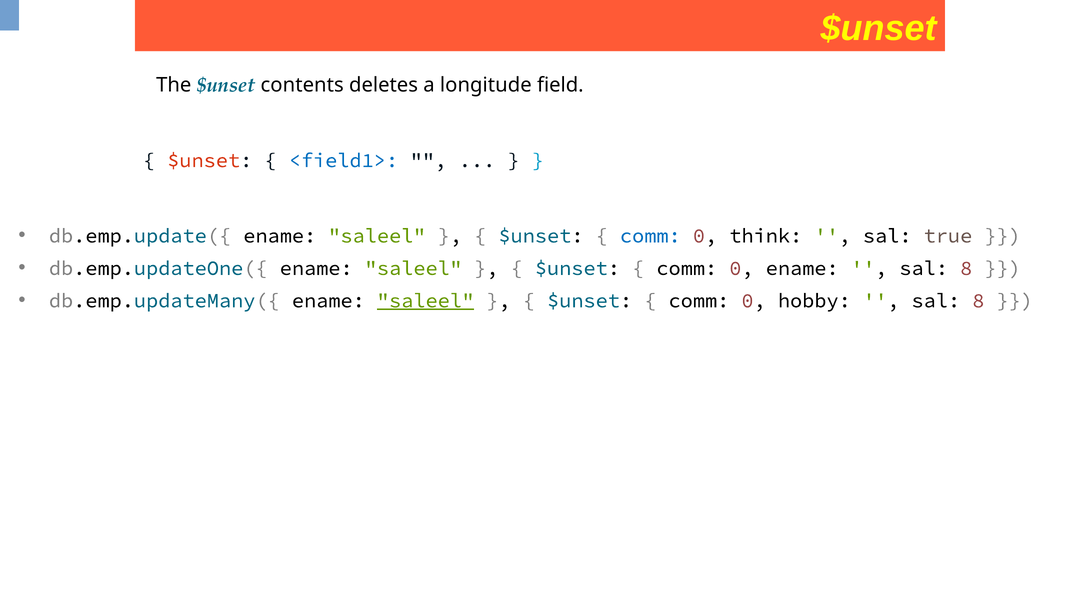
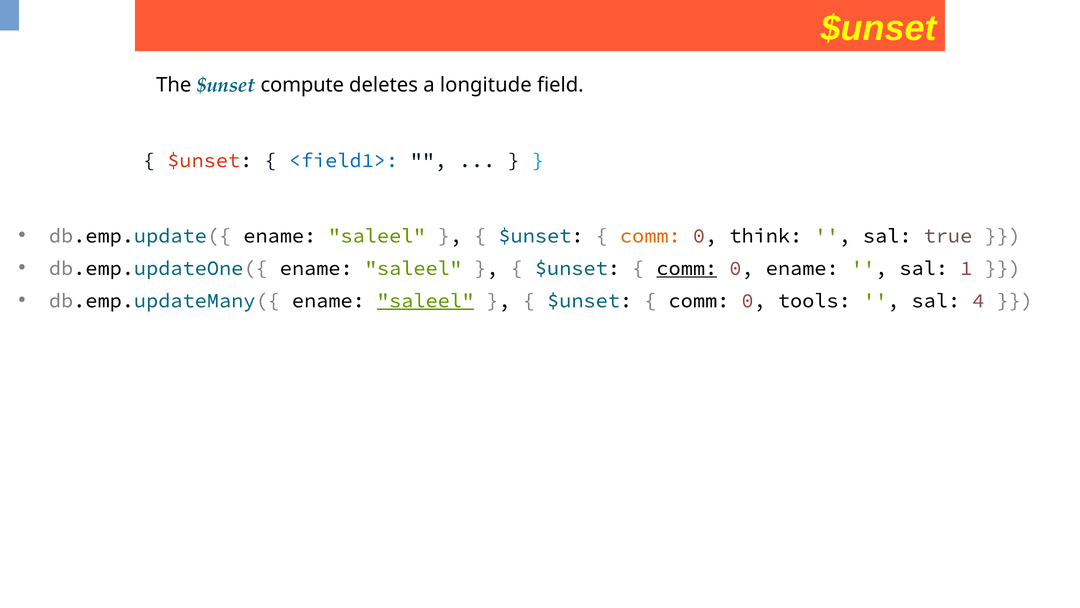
contents: contents -> compute (302, 85)
comm colour: blue -> orange (650, 236)
comm underline: none -> present (687, 268)
8: 8 -> 1 (966, 268)
hobby: hobby -> tools (814, 300)
8: 8 -> 4 (978, 300)
